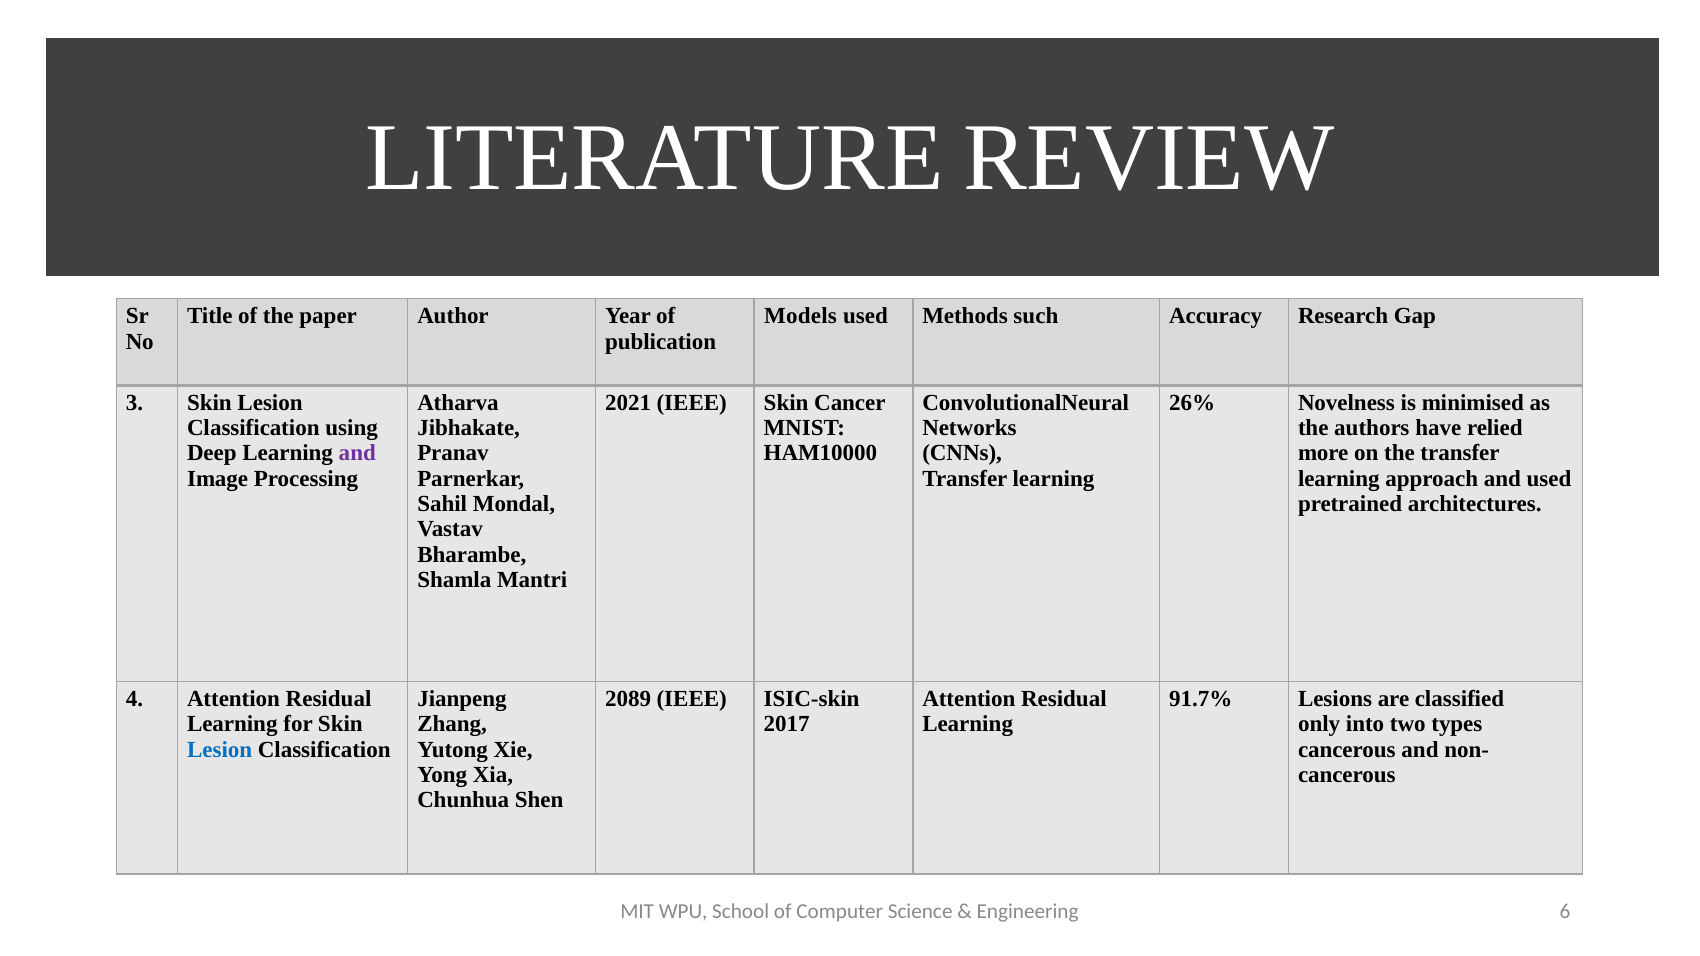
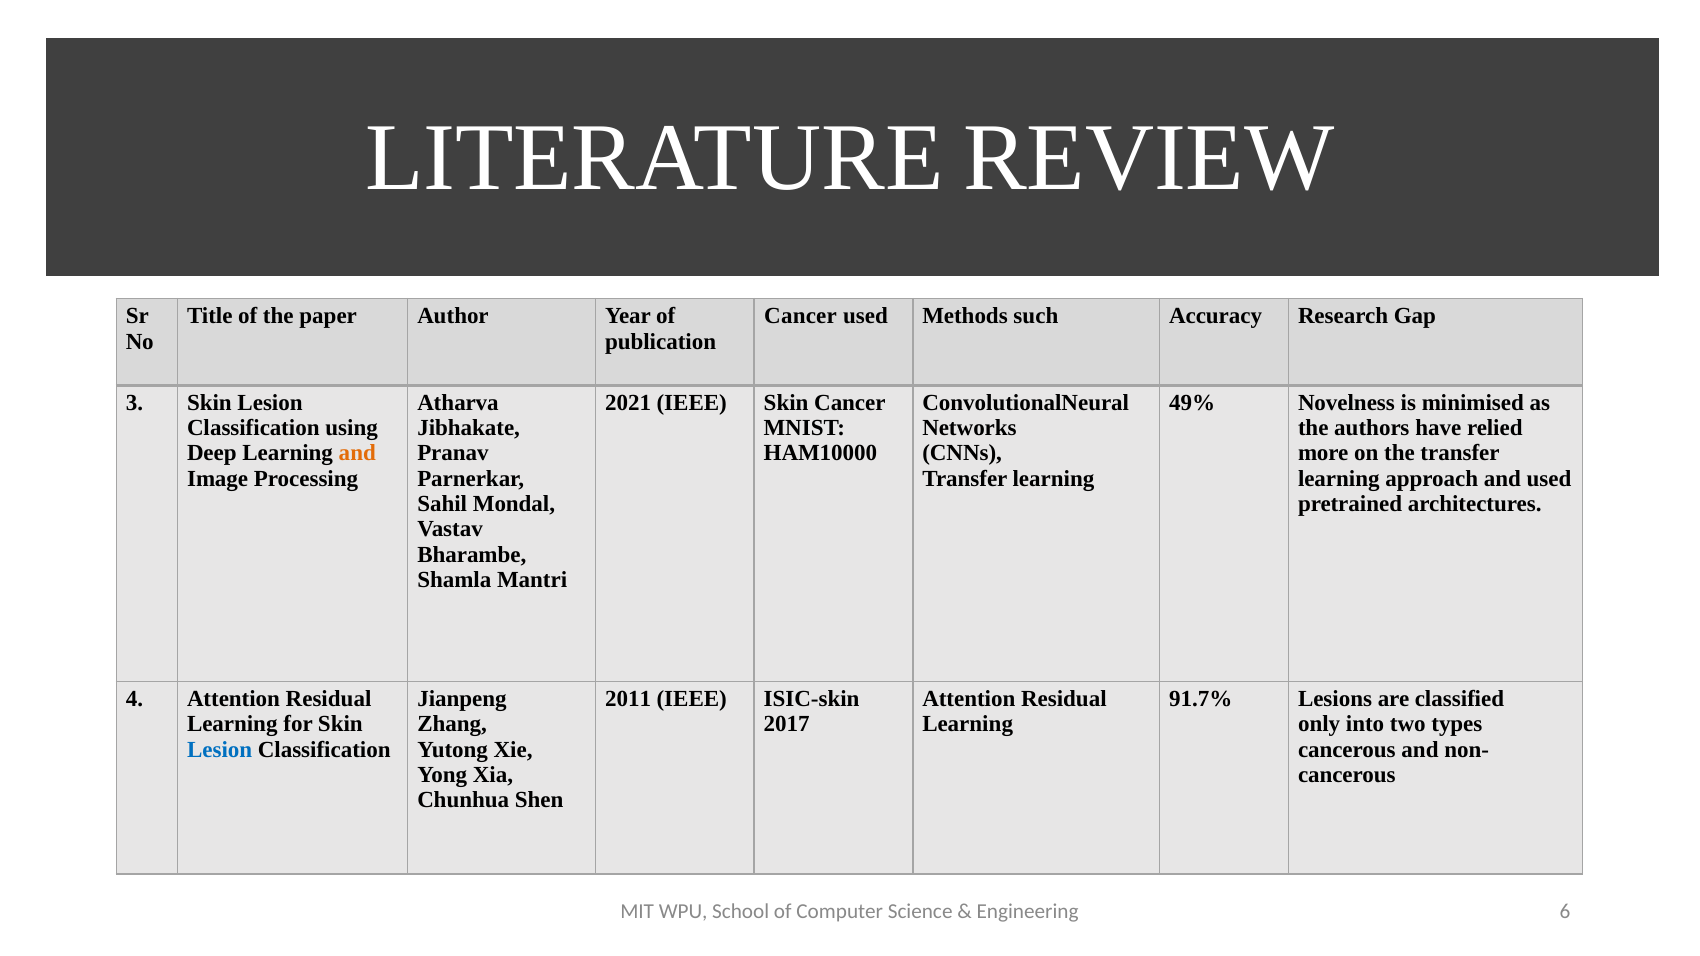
Models: Models -> Cancer (801, 316)
26%: 26% -> 49% (1192, 403)
and colour: purple -> orange (357, 454)
2089: 2089 -> 2011 (628, 699)
